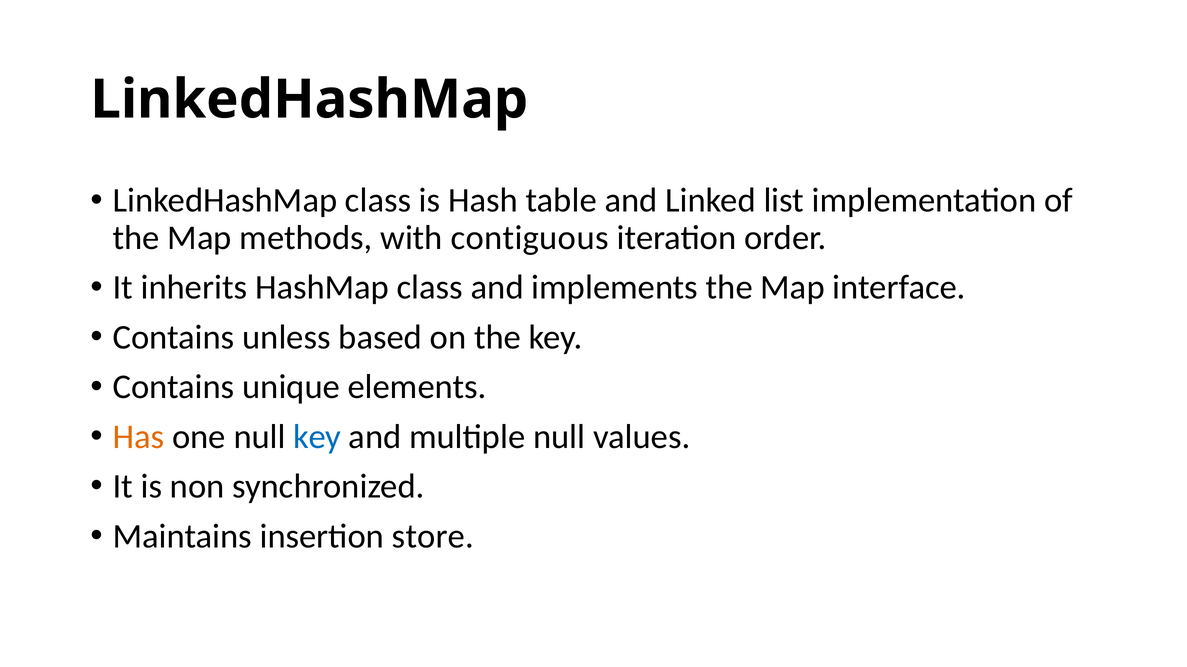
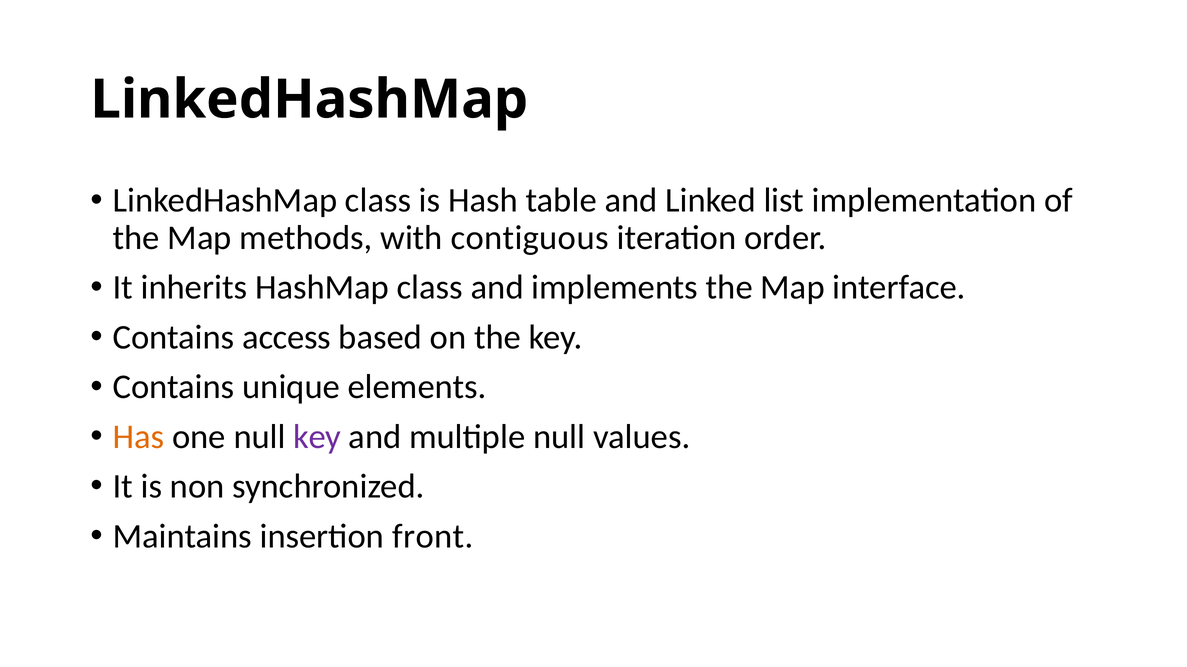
unless: unless -> access (287, 338)
key colour: blue -> purple (317, 437)
store: store -> front (433, 537)
